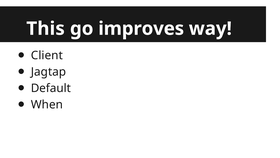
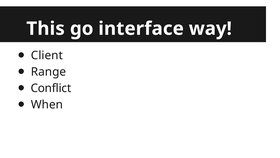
improves: improves -> interface (141, 29)
Jagtap: Jagtap -> Range (48, 72)
Default: Default -> Conflict (51, 88)
